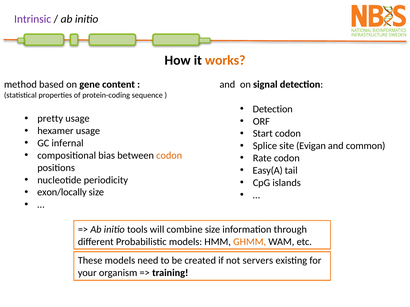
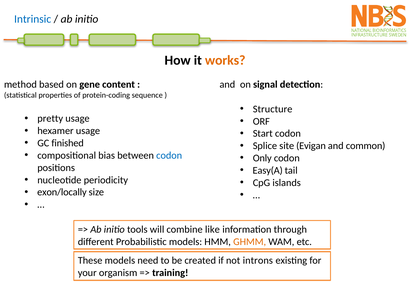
Intrinsic colour: purple -> blue (33, 19)
Detection: Detection -> Structure (273, 109)
infernal: infernal -> finished (68, 143)
codon colour: orange -> blue (169, 156)
Rate: Rate -> Only (262, 158)
combine size: size -> like (212, 230)
servers: servers -> introns (258, 261)
